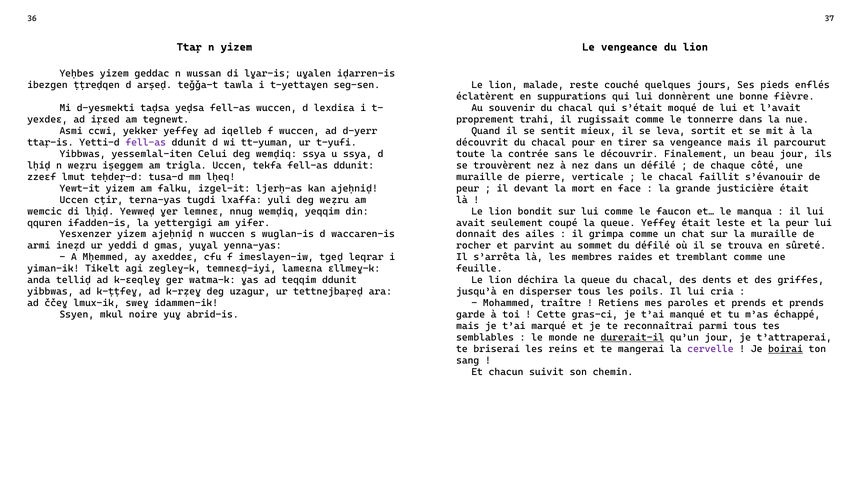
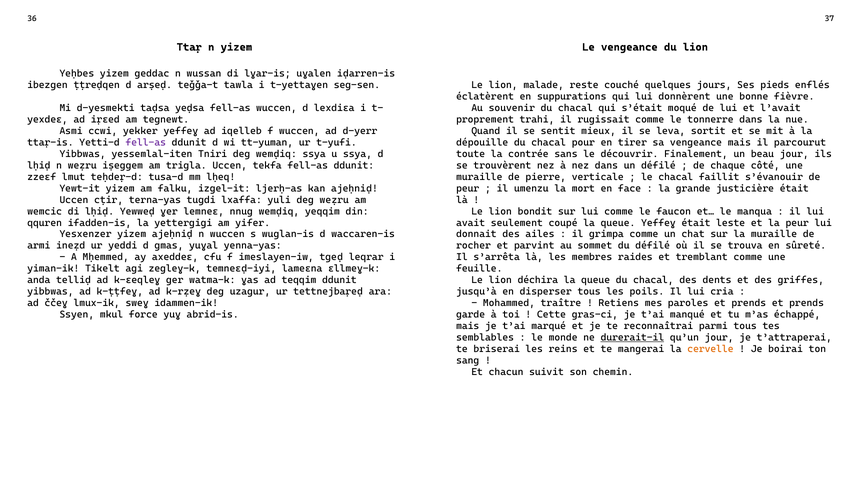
découvrit: découvrit -> dépouille (482, 142)
Celui: Celui -> Tniri (213, 154)
devant: devant -> umenzu (531, 188)
noire: noire -> force (143, 315)
cervelle colour: purple -> orange (710, 349)
boirai underline: present -> none (786, 349)
